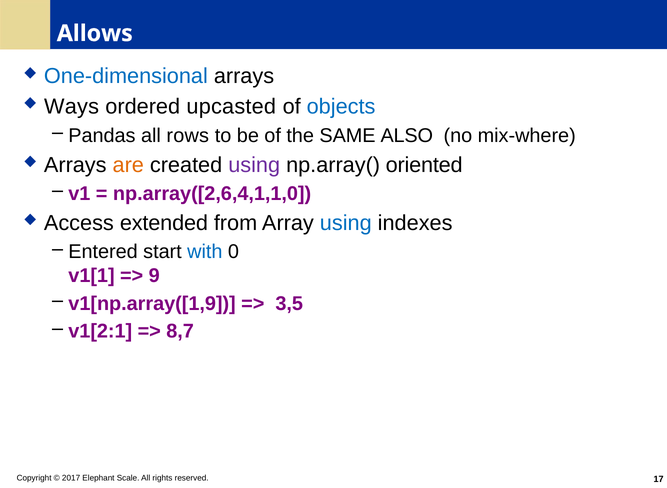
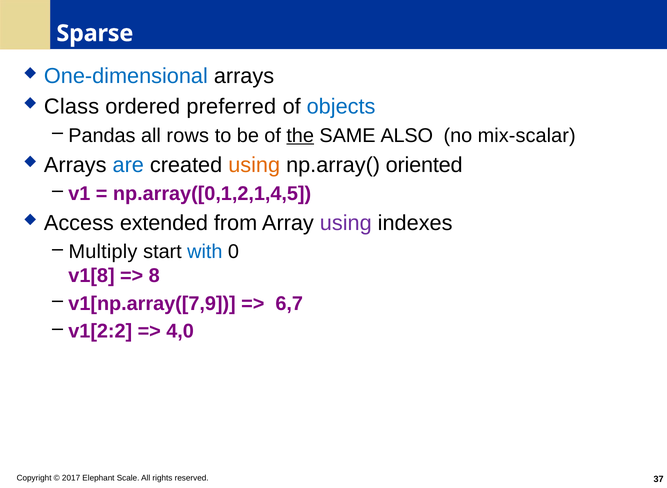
Allows: Allows -> Sparse (95, 33)
Ways: Ways -> Class (72, 107)
upcasted: upcasted -> preferred (231, 107)
the underline: none -> present (300, 135)
mix-where: mix-where -> mix-scalar (527, 135)
are colour: orange -> blue (128, 165)
using colour: purple -> orange (254, 165)
np.array([2,6,4,1,1,0: np.array([2,6,4,1,1,0 -> np.array([0,1,2,1,4,5 (212, 194)
using colour: blue -> purple (346, 223)
Entered: Entered -> Multiply (103, 252)
v1[1: v1[1 -> v1[8 (91, 276)
9: 9 -> 8 (154, 276)
v1[np.array([1,9: v1[np.array([1,9 -> v1[np.array([7,9 (152, 304)
3,5: 3,5 -> 6,7 (289, 304)
v1[2:1: v1[2:1 -> v1[2:2 (100, 331)
8,7: 8,7 -> 4,0 (180, 331)
17: 17 -> 37 (659, 479)
